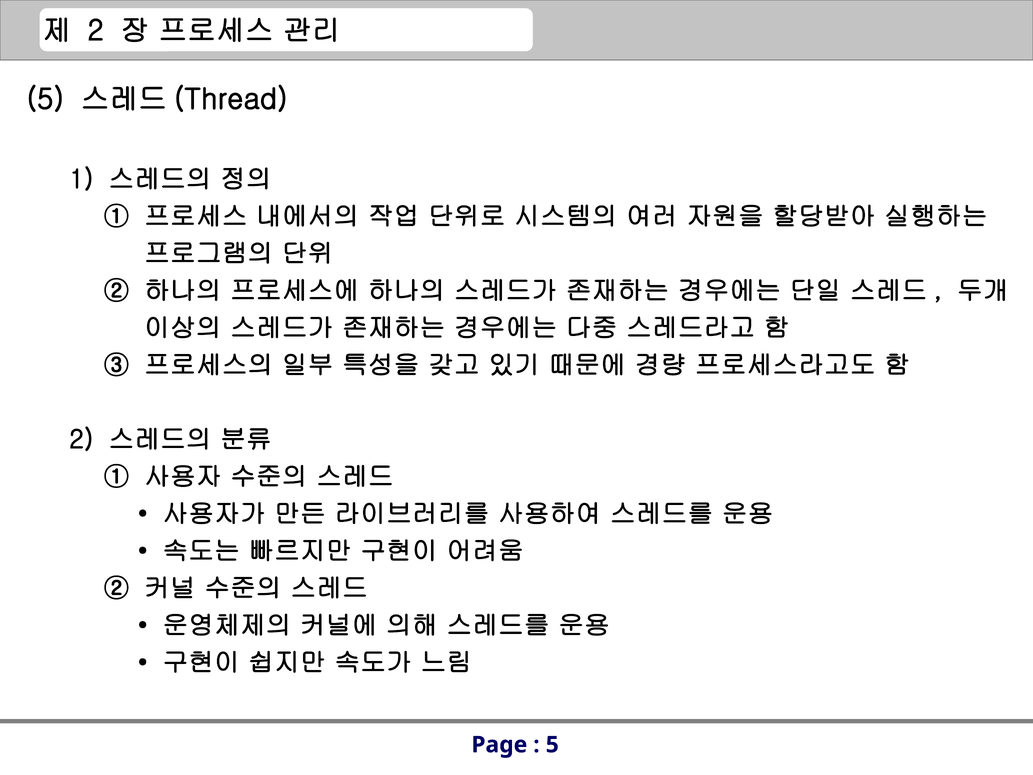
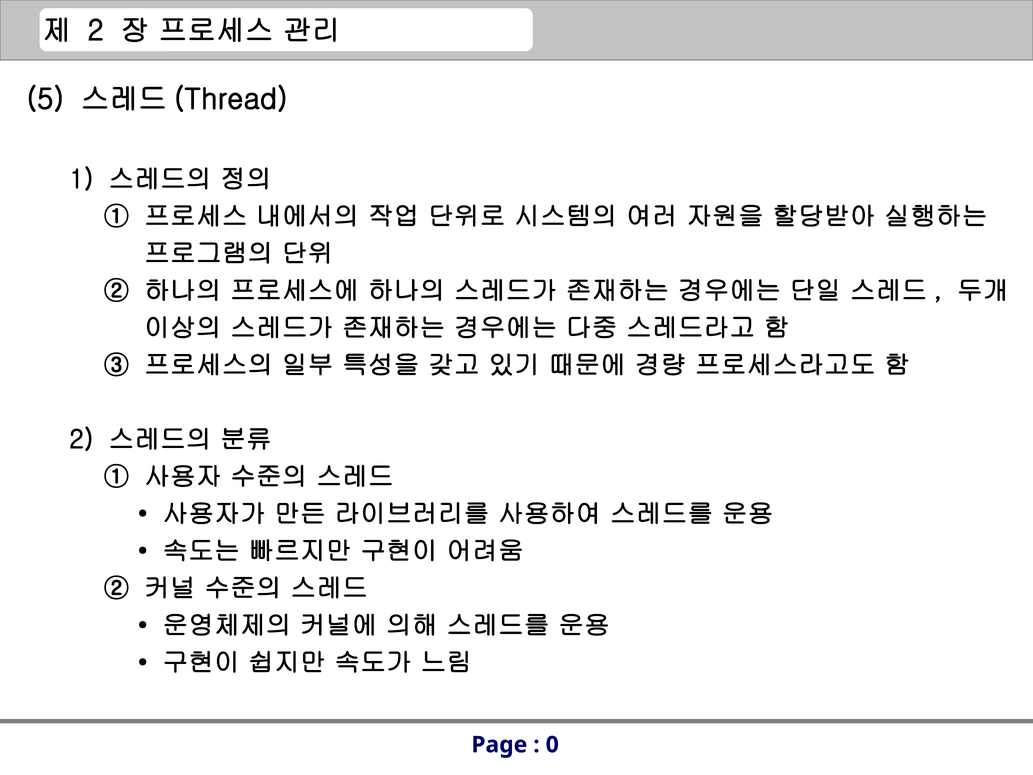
5: 5 -> 0 (552, 745)
